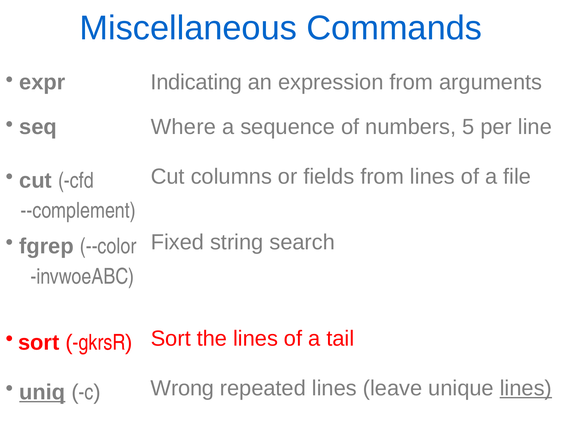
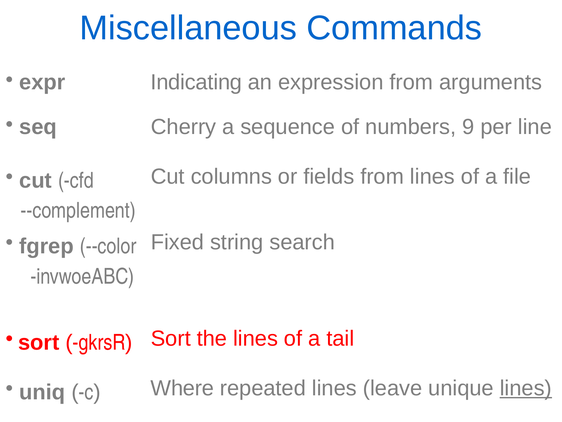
seq Where: Where -> Cherry (184, 127)
5: 5 -> 9 (468, 127)
uniq underline: present -> none (42, 392)
c Wrong: Wrong -> Where (182, 388)
